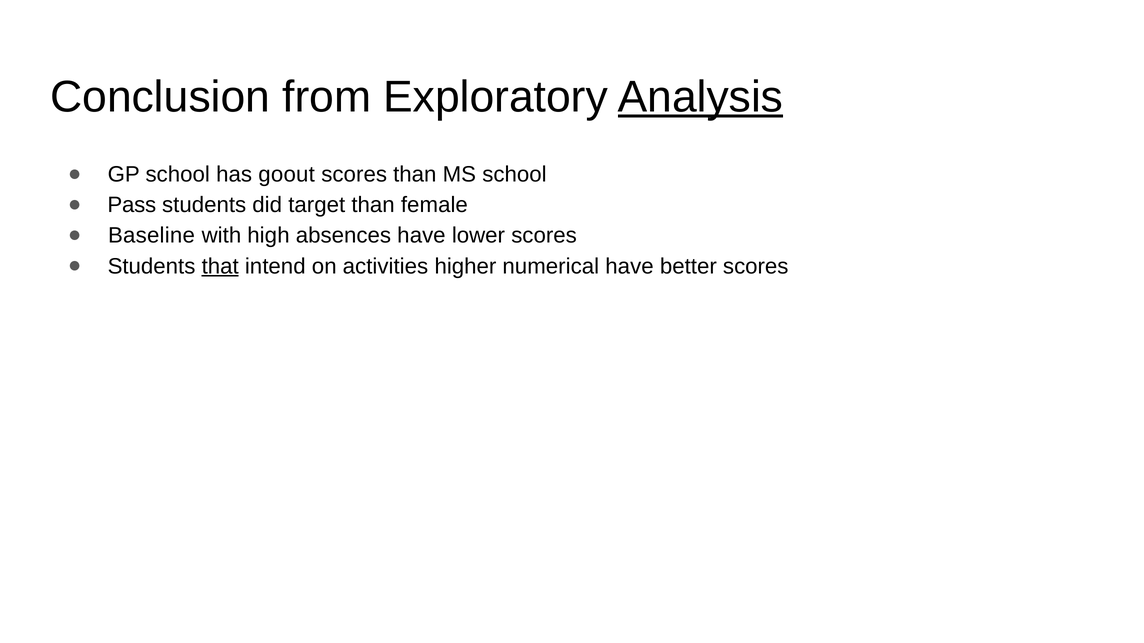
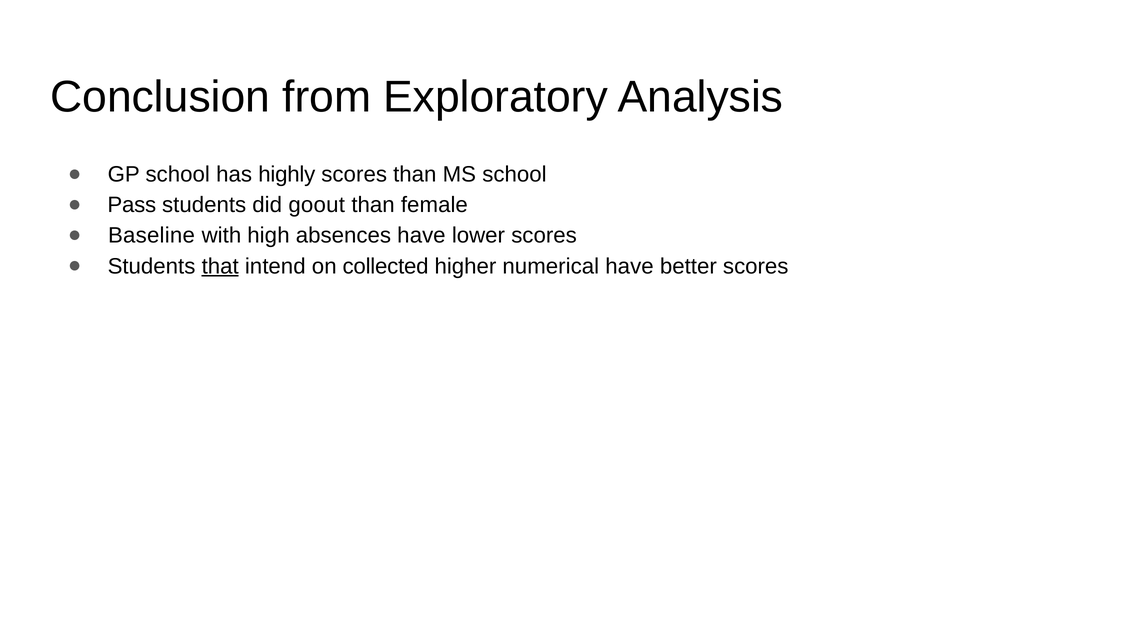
Analysis underline: present -> none (700, 97)
goout: goout -> highly (287, 174)
target: target -> goout (317, 205)
activities: activities -> collected (386, 266)
